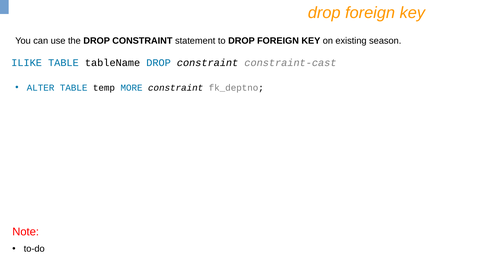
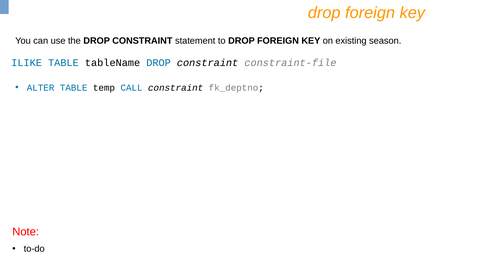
constraint-cast: constraint-cast -> constraint-file (290, 63)
MORE: MORE -> CALL (132, 88)
